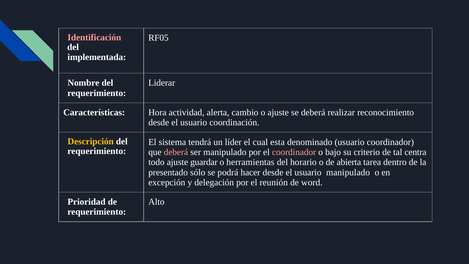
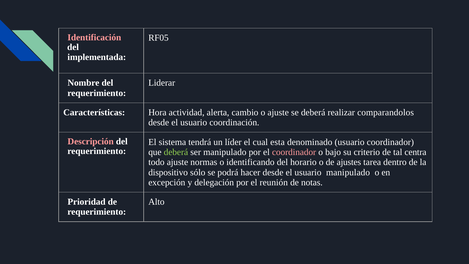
reconocimiento: reconocimiento -> comparandolos (386, 112)
Descripción colour: yellow -> pink (91, 142)
deberá colour: pink -> light green (176, 152)
guardar: guardar -> normas (204, 162)
herramientas: herramientas -> identificando (250, 162)
abierta: abierta -> ajustes (349, 162)
presentado: presentado -> dispositivo (168, 172)
word: word -> notas (312, 182)
